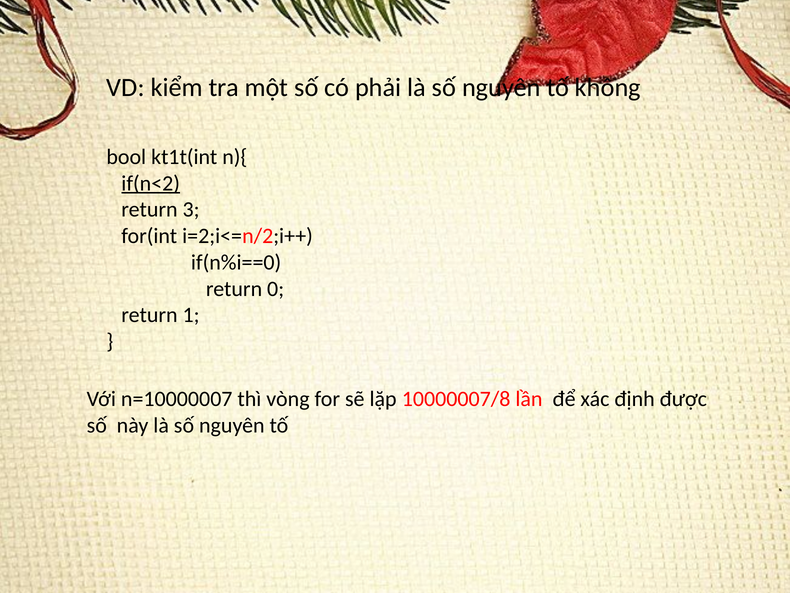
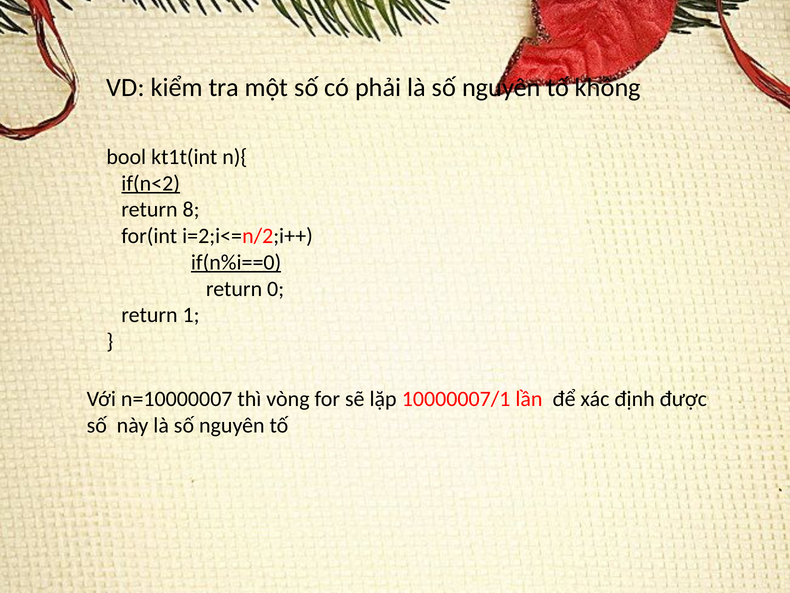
3: 3 -> 8 (191, 210)
if(n%i==0 underline: none -> present (236, 262)
10000007/8: 10000007/8 -> 10000007/1 (456, 399)
